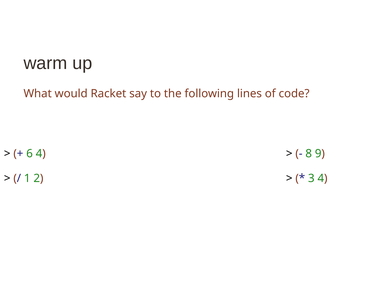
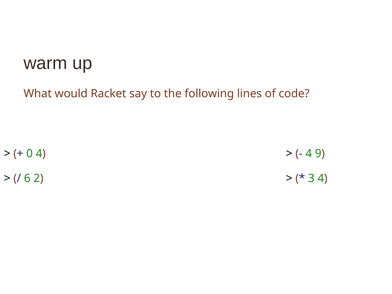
6: 6 -> 0 (30, 154)
8: 8 -> 4 (309, 154)
1: 1 -> 6 (27, 178)
